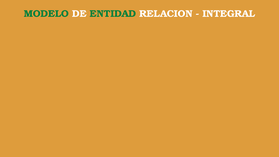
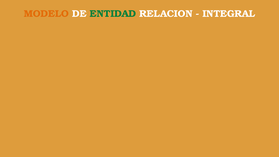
MODELO colour: green -> orange (46, 14)
